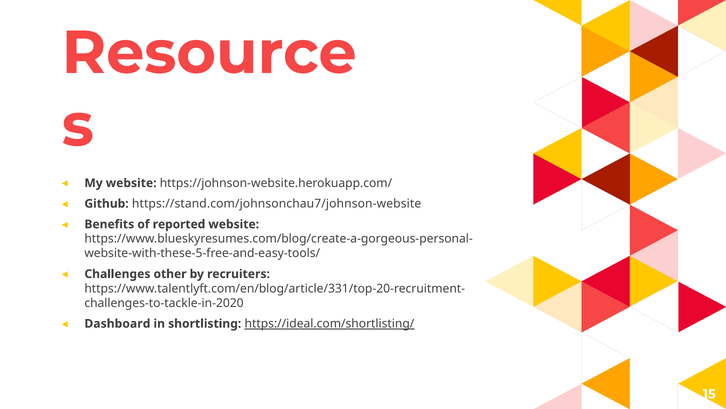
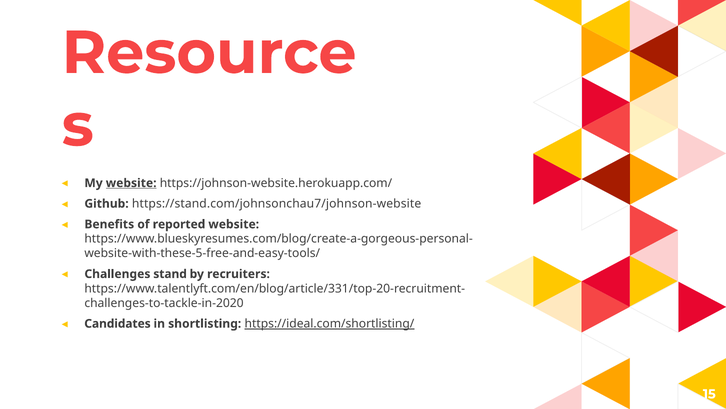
website underline: none -> present (131, 183)
other: other -> stand (170, 274)
Dashboard: Dashboard -> Candidates (117, 323)
